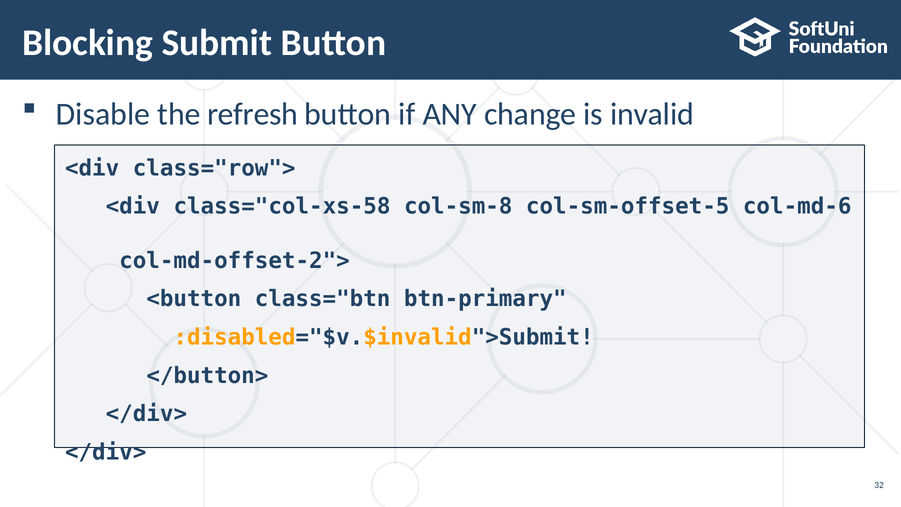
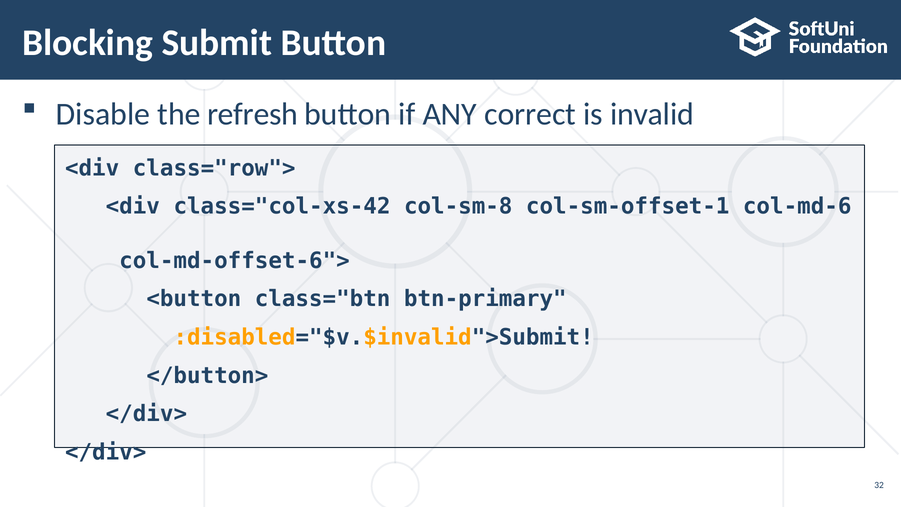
change: change -> correct (530, 114)
class="col-xs-58: class="col-xs-58 -> class="col-xs-42 (282, 206)
col-sm-offset-5: col-sm-offset-5 -> col-sm-offset-1 (628, 206)
col-md-offset-2">: col-md-offset-2"> -> col-md-offset-6"> (235, 260)
